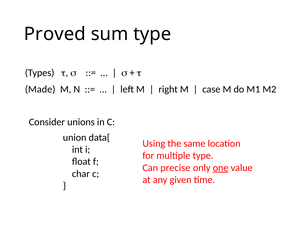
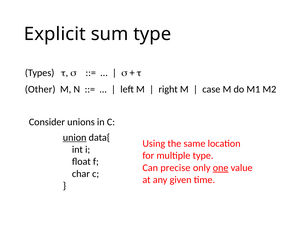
Proved: Proved -> Explicit (55, 34)
Made: Made -> Other (40, 89)
union underline: none -> present (75, 138)
